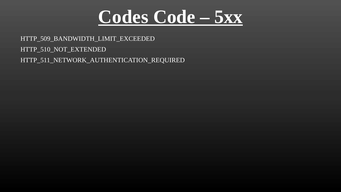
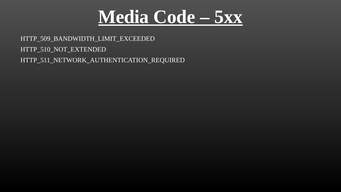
Codes: Codes -> Media (124, 17)
